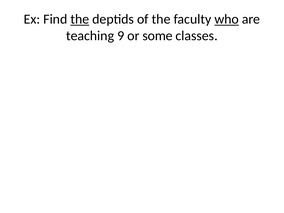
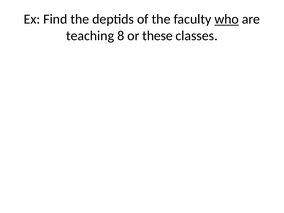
the underline: present -> none (80, 19)
9: 9 -> 8 (121, 36)
some: some -> these (158, 36)
